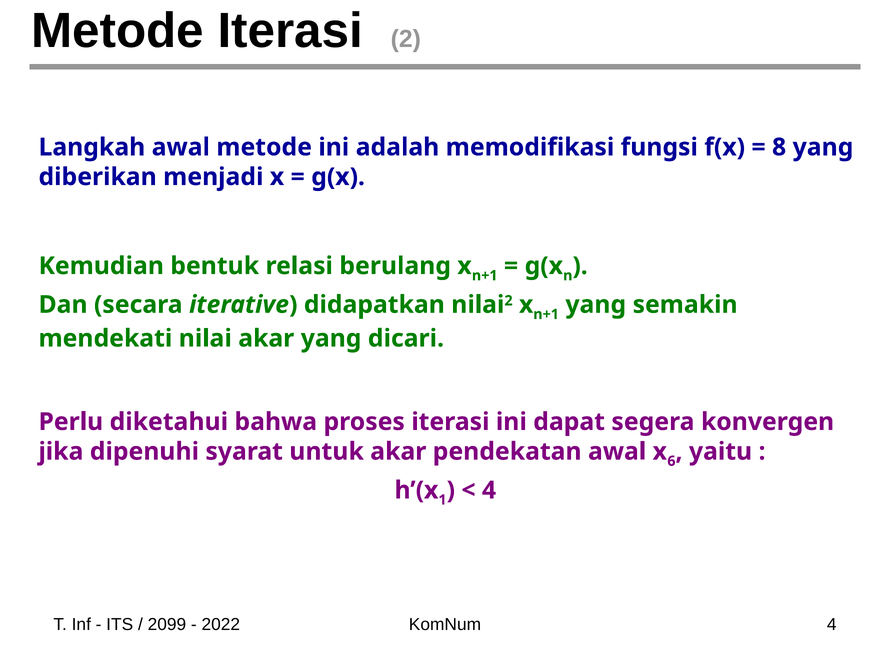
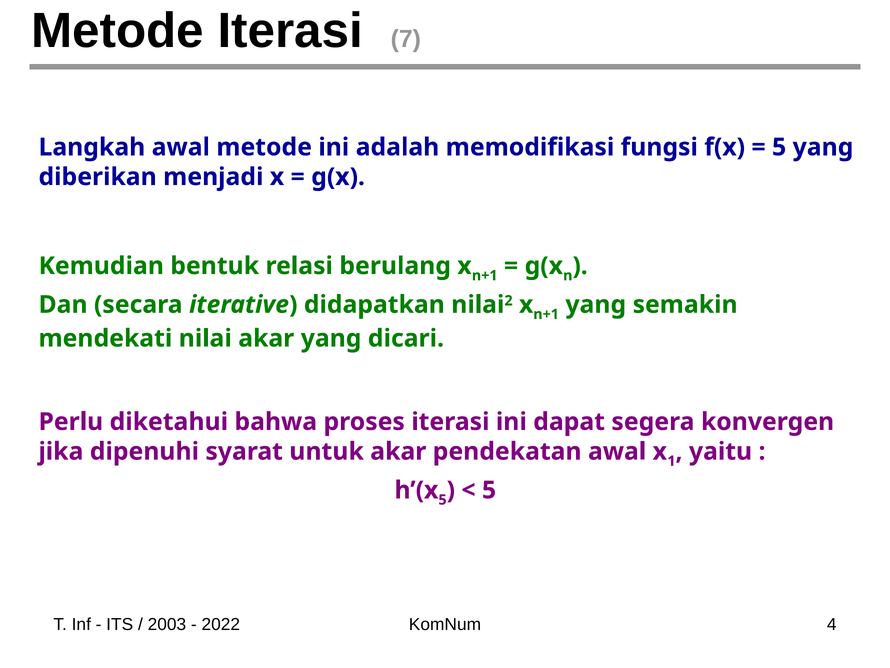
2: 2 -> 7 (406, 39)
8: 8 -> 5 (779, 147)
6: 6 -> 1 (671, 461)
1: 1 -> 5 (443, 499)
4: 4 -> 5 (489, 490)
2099: 2099 -> 2003 (167, 624)
